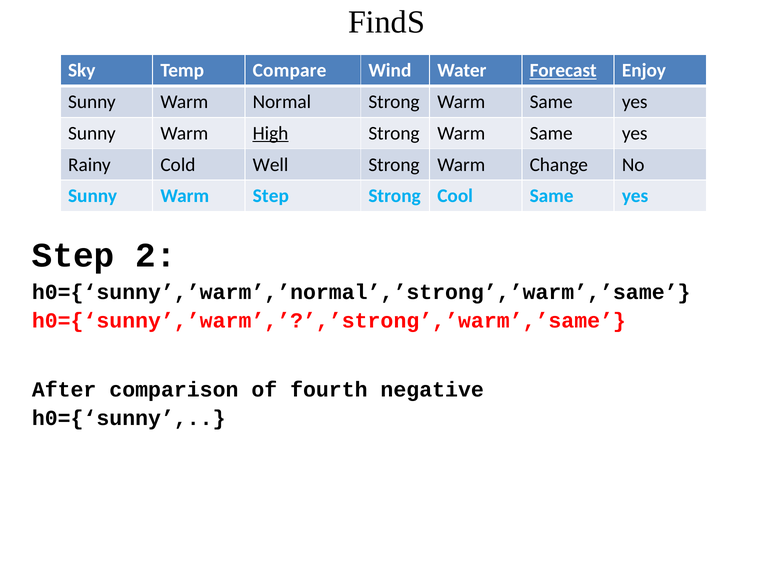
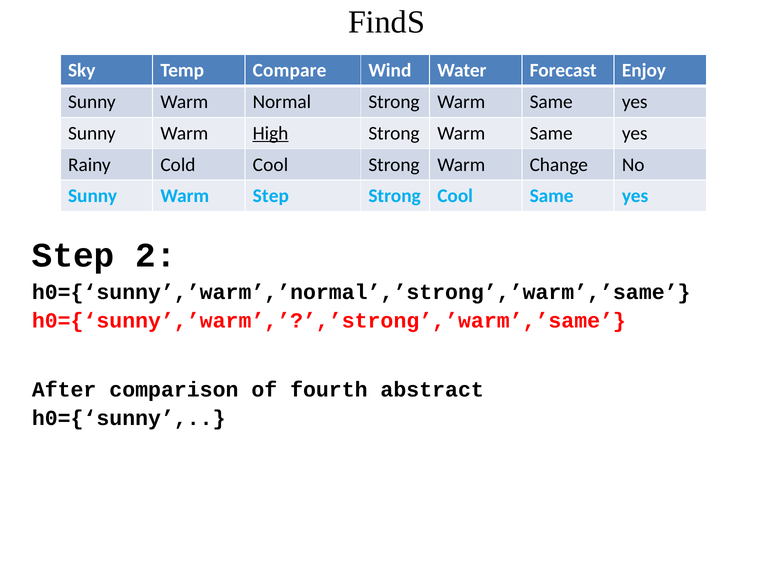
Forecast underline: present -> none (563, 71)
Cold Well: Well -> Cool (270, 165)
negative: negative -> abstract (432, 389)
